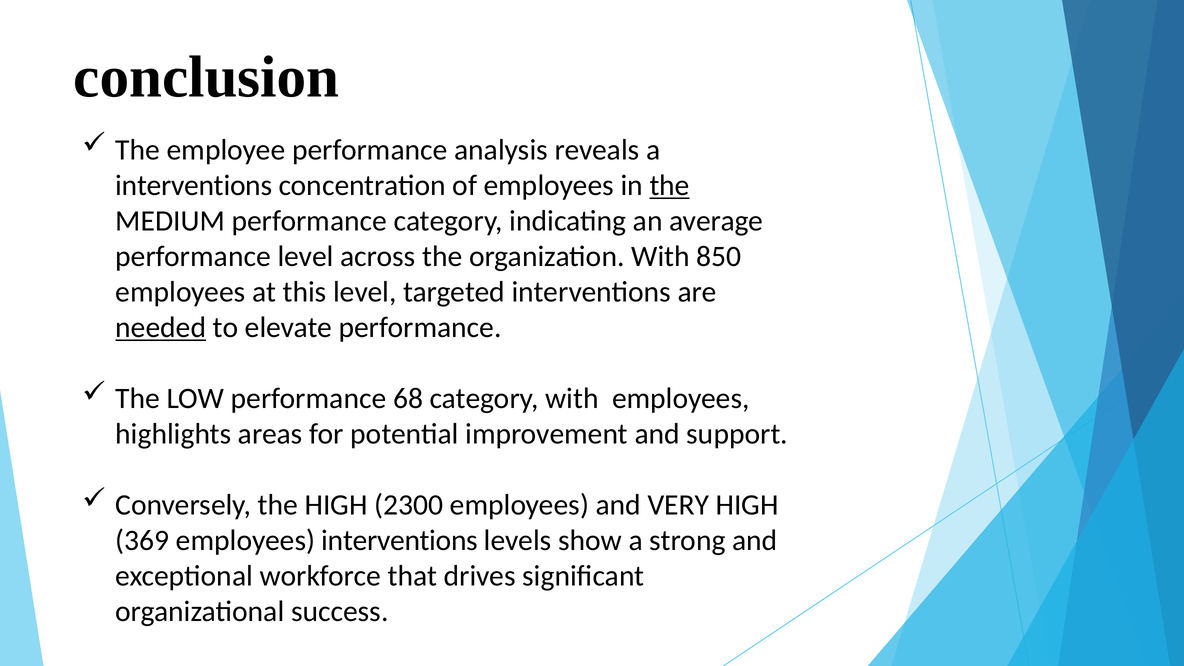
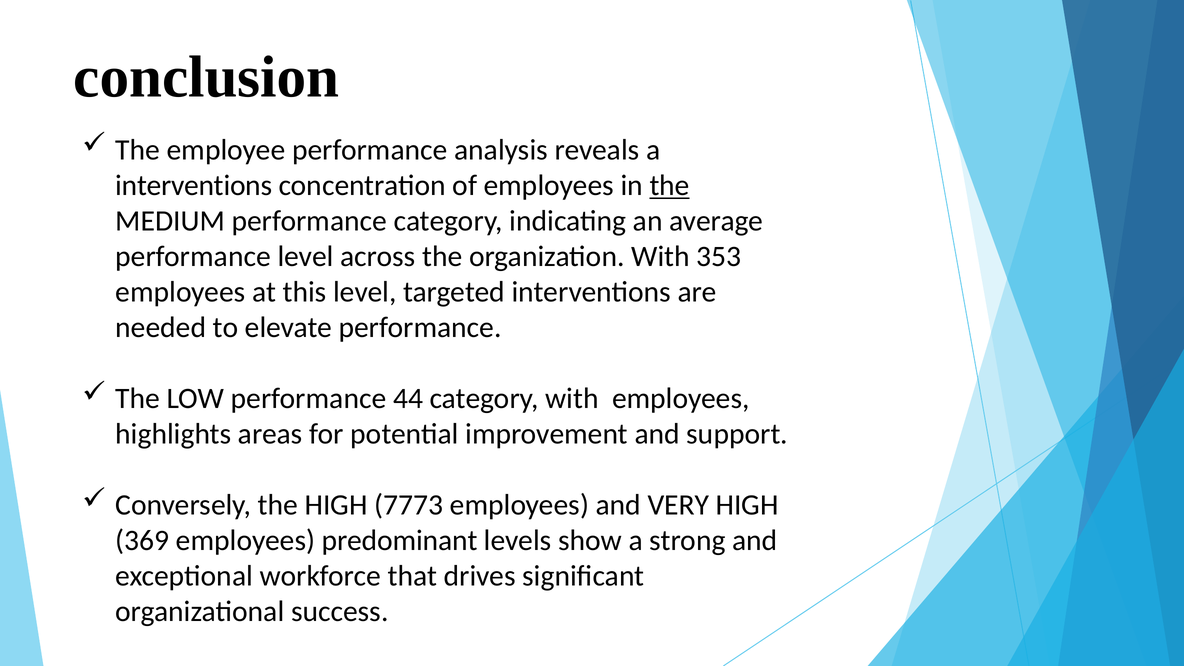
850: 850 -> 353 (719, 257)
needed underline: present -> none (161, 328)
68: 68 -> 44 (408, 399)
2300: 2300 -> 7773 (409, 505)
employees interventions: interventions -> predominant (400, 541)
